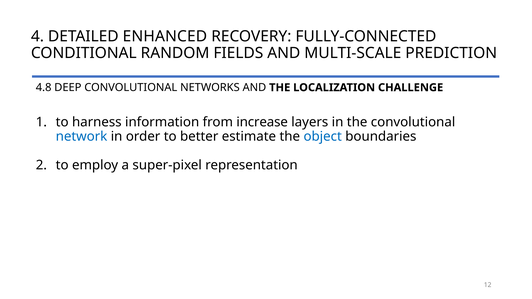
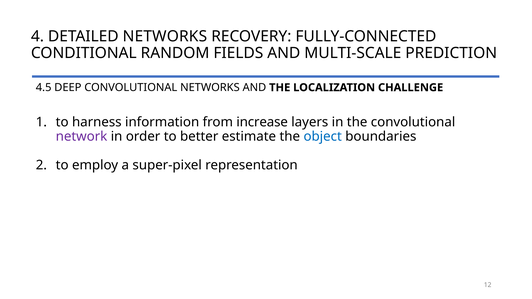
DETAILED ENHANCED: ENHANCED -> NETWORKS (165, 36)
4.8: 4.8 -> 4.5 (44, 88)
network colour: blue -> purple (82, 137)
